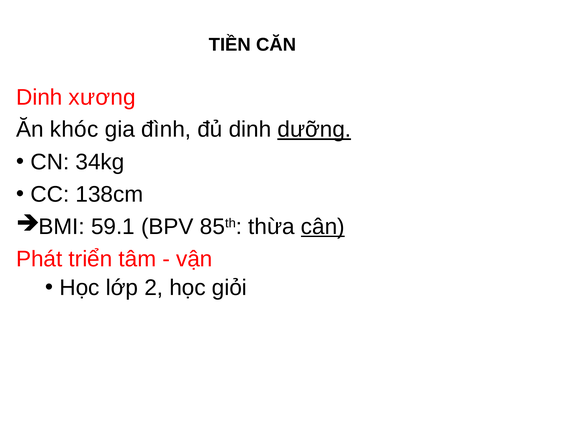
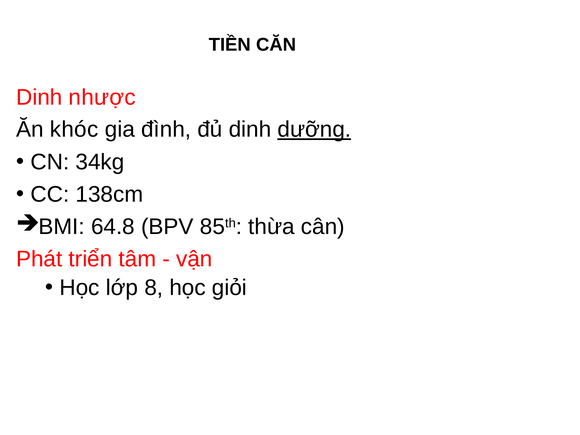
xương: xương -> nhược (102, 97)
59.1: 59.1 -> 64.8 (113, 227)
cân underline: present -> none (323, 227)
2: 2 -> 8 (154, 288)
